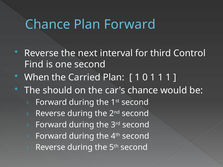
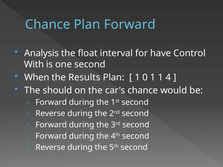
Reverse: Reverse -> Analysis (42, 53)
next: next -> float (88, 53)
third: third -> have (161, 53)
Find: Find -> With (34, 64)
Carried: Carried -> Results (84, 77)
1 1 1: 1 -> 4 (168, 77)
